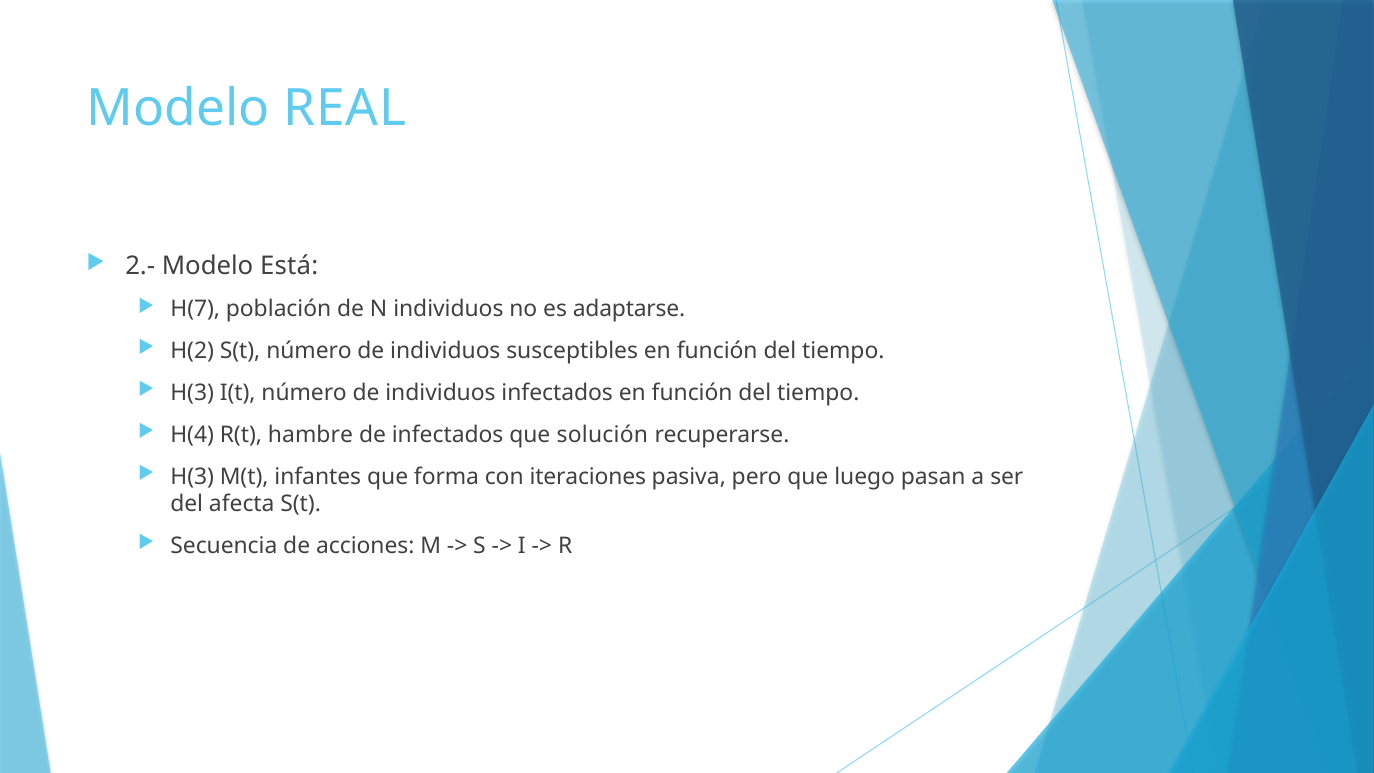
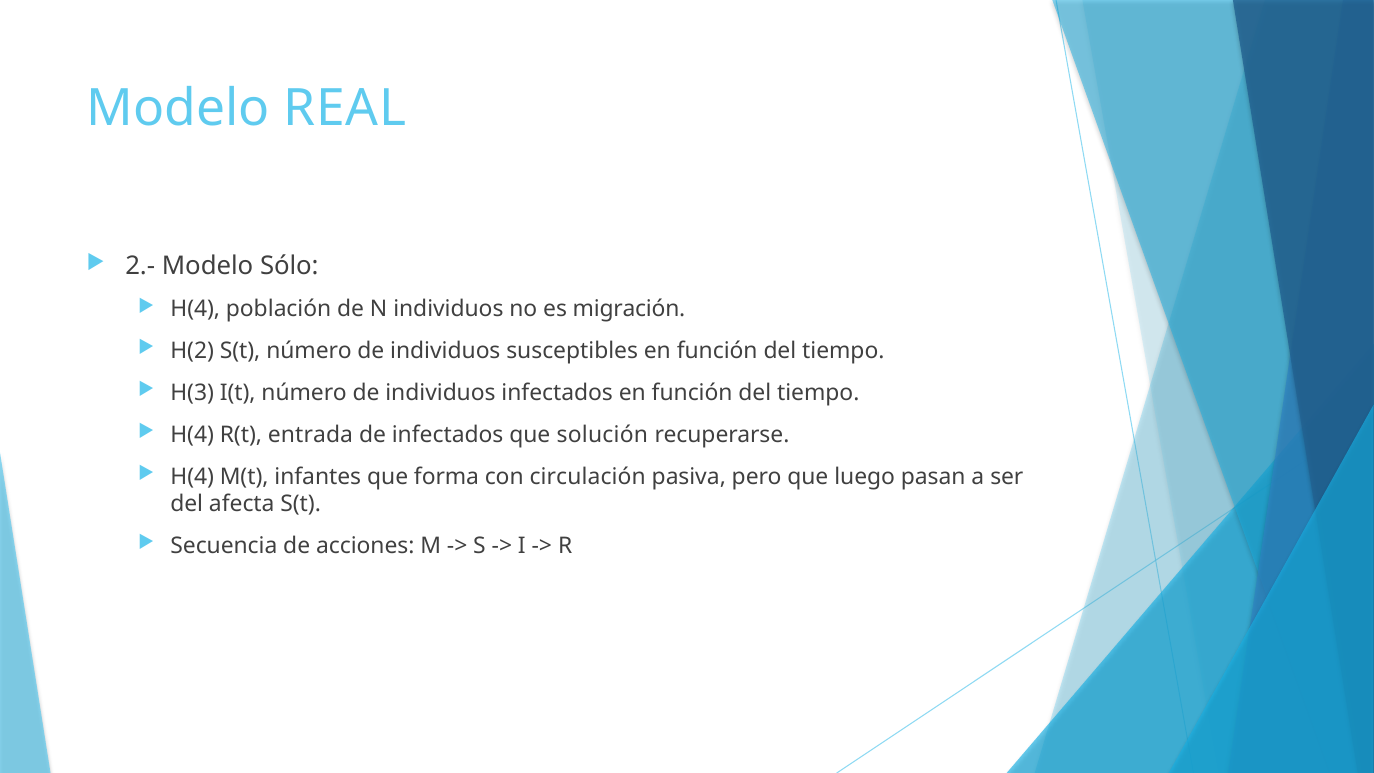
Está: Está -> Sólo (289, 266)
H(7: H(7 -> H(4 (195, 309)
adaptarse: adaptarse -> migración (629, 309)
hambre: hambre -> entrada (310, 435)
H(3: H(3 -> H(4 (192, 476)
iteraciones: iteraciones -> circulación (588, 476)
